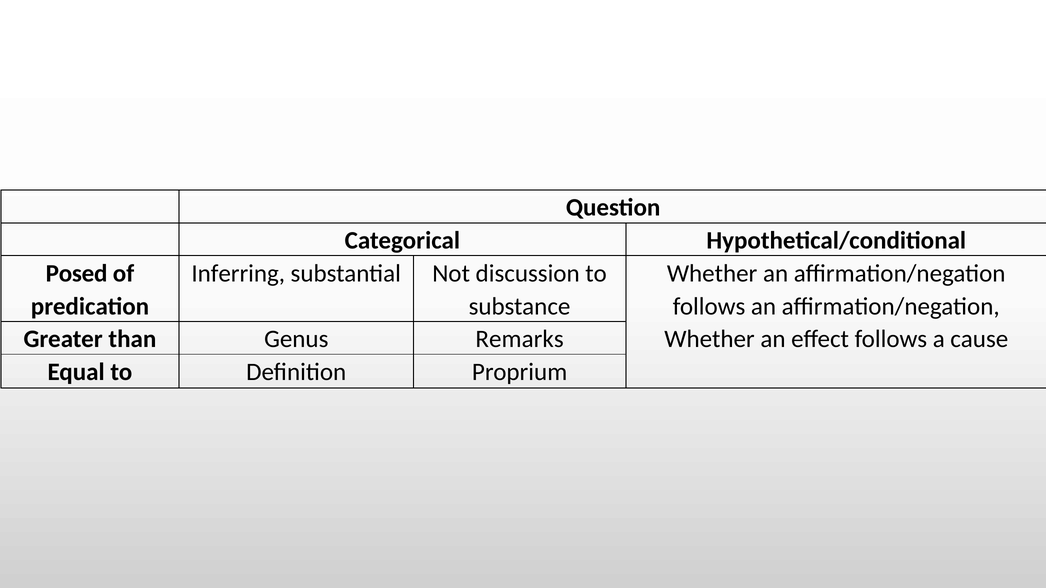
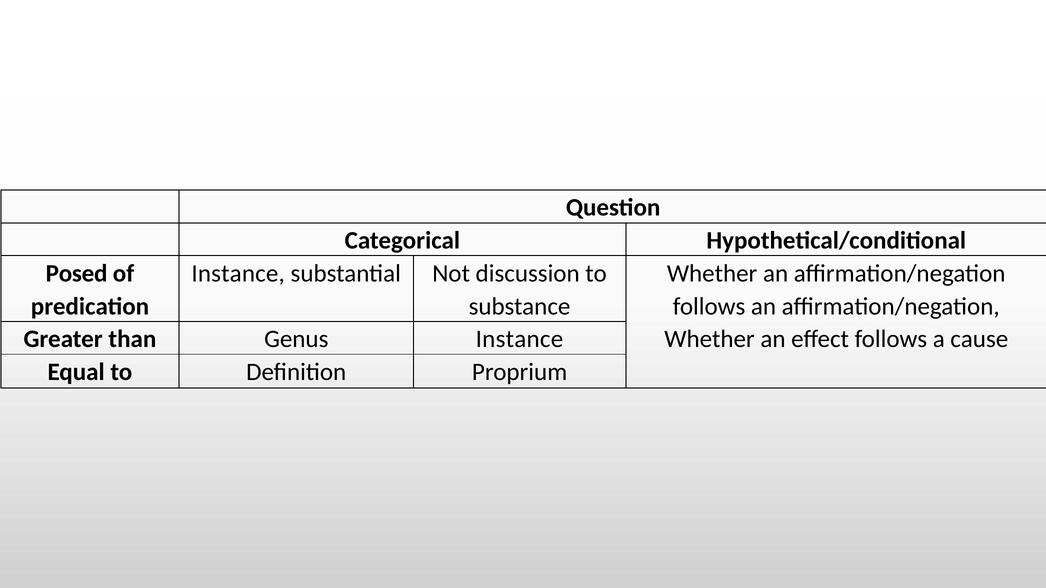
Inferring: Inferring -> Instance (238, 274)
Genus Remarks: Remarks -> Instance (519, 339)
